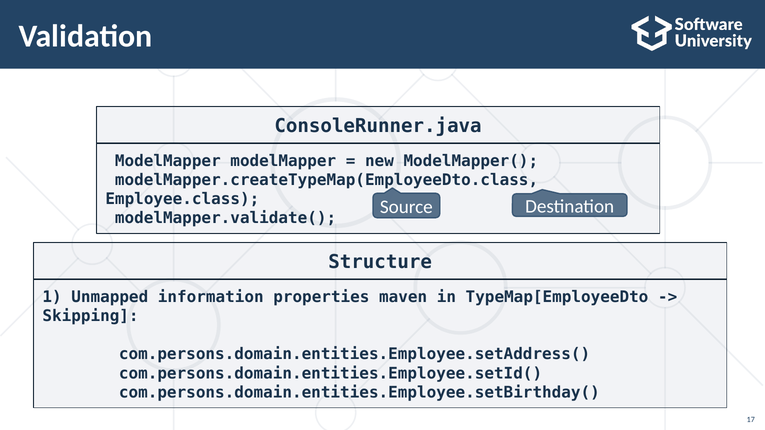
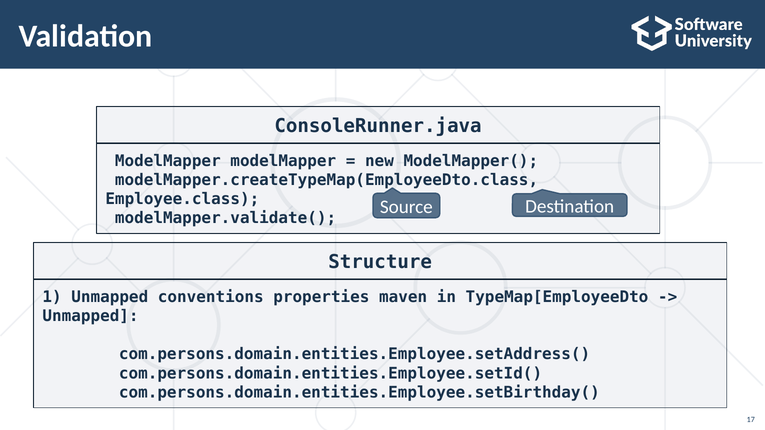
information: information -> conventions (211, 297)
Skipping: Skipping -> Unmapped (91, 316)
